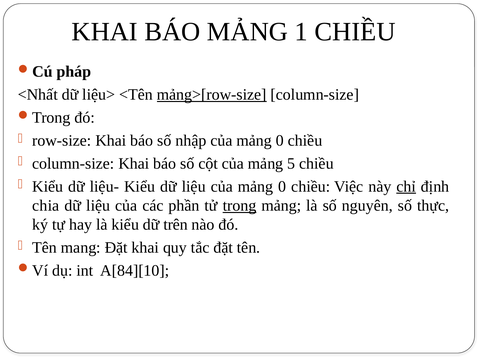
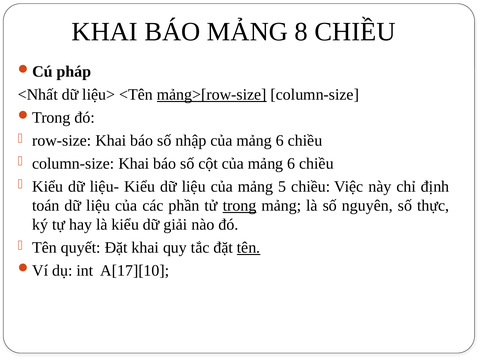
1: 1 -> 8 (301, 32)
0: 0 -> 6 (280, 141)
cột của mảng 5: 5 -> 6 (291, 164)
liệu của mảng 0: 0 -> 5 (282, 187)
chỉ underline: present -> none (406, 187)
chia: chia -> toán (46, 206)
trên: trên -> giải (175, 225)
mang: mang -> quyết (81, 248)
tên underline: none -> present (249, 248)
A[84][10: A[84][10 -> A[17][10 (135, 271)
